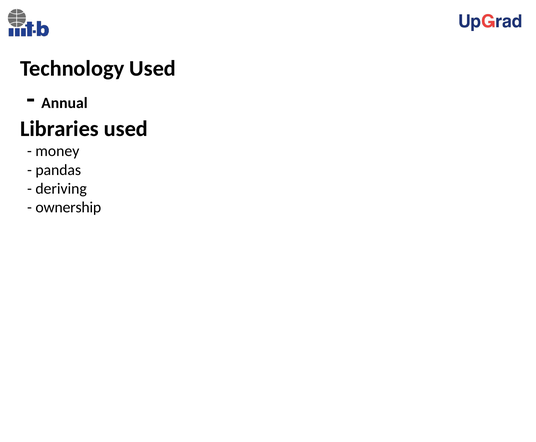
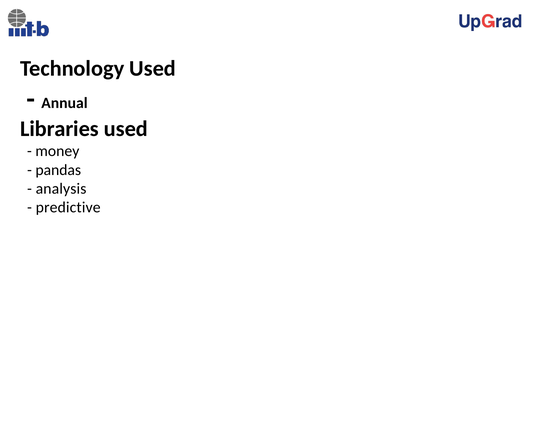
deriving: deriving -> analysis (61, 189)
ownership: ownership -> predictive (68, 207)
